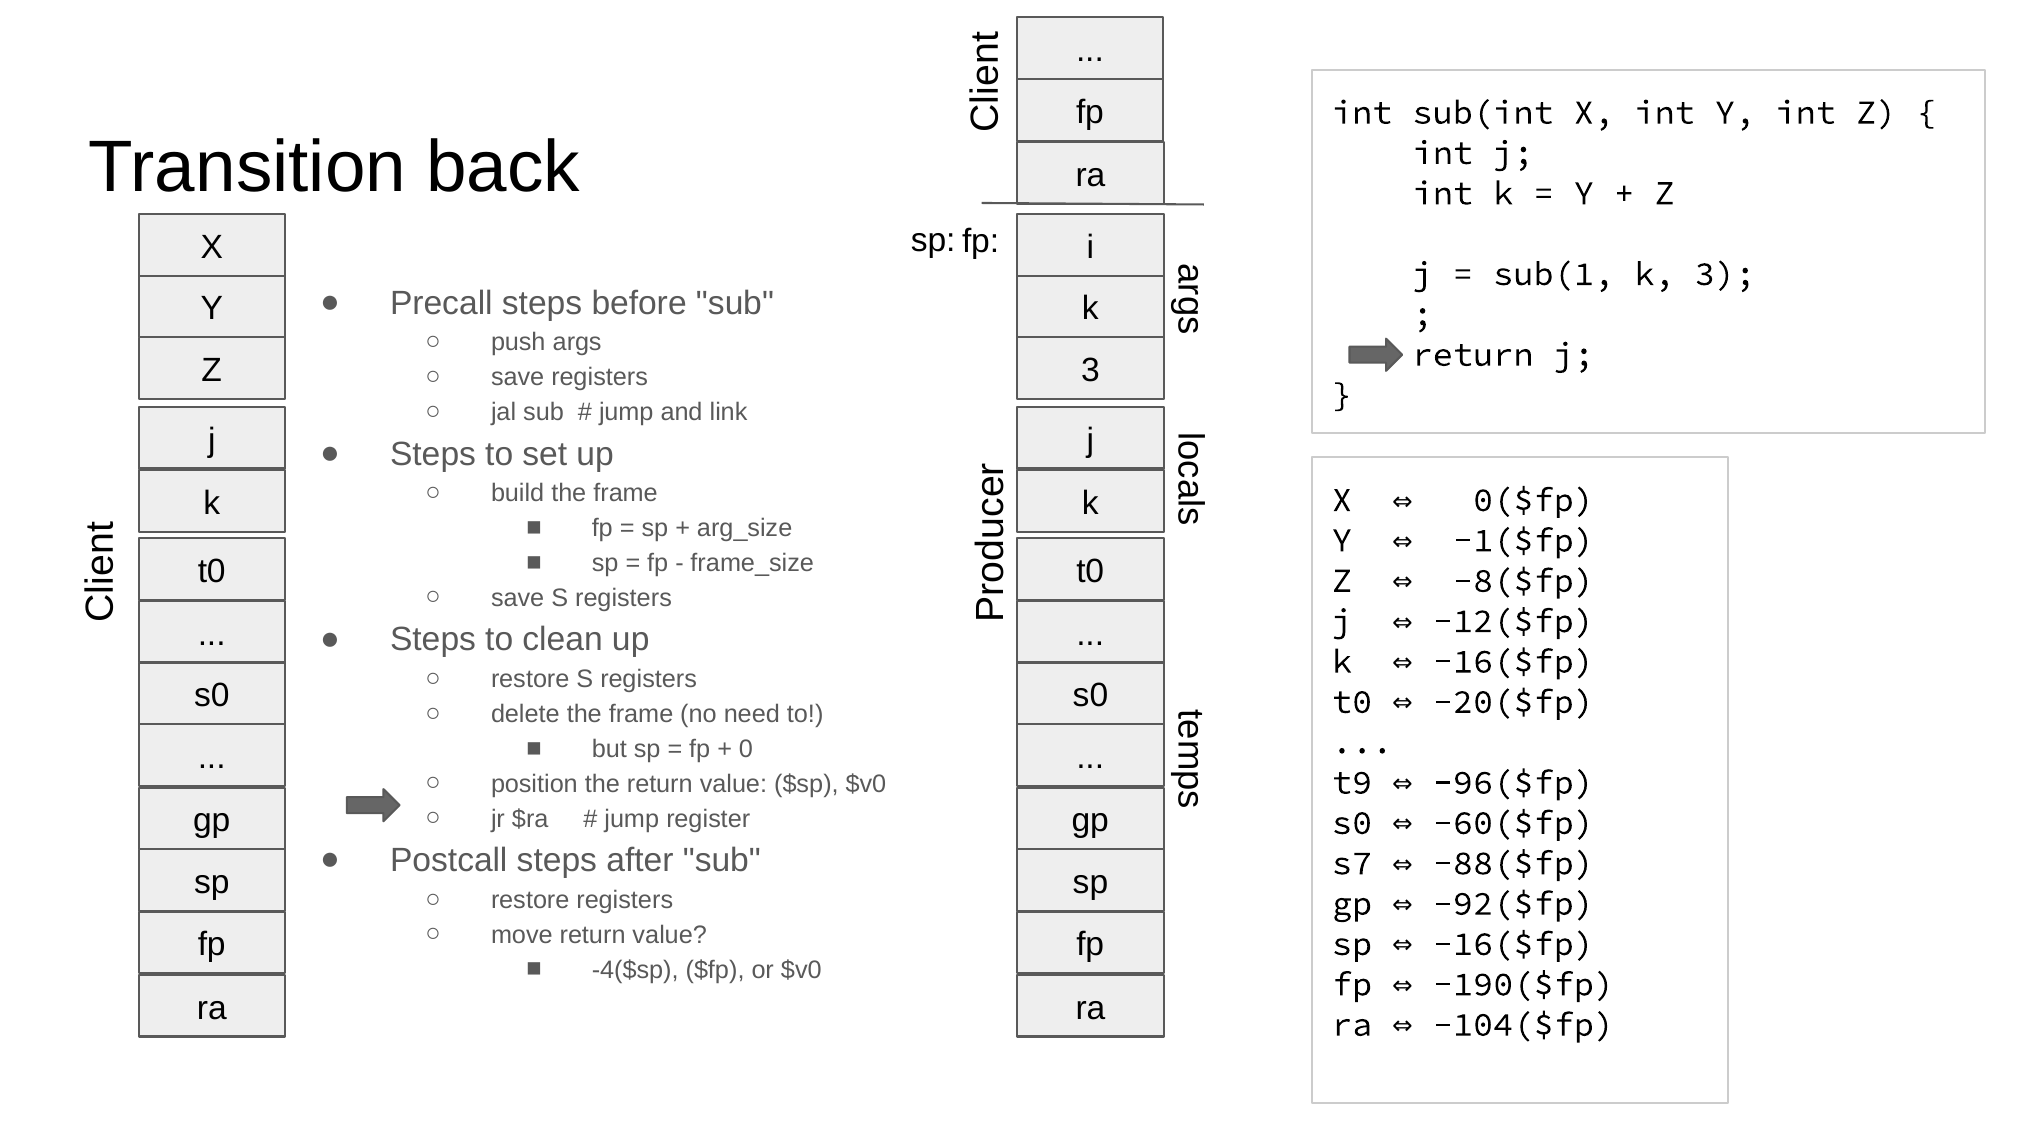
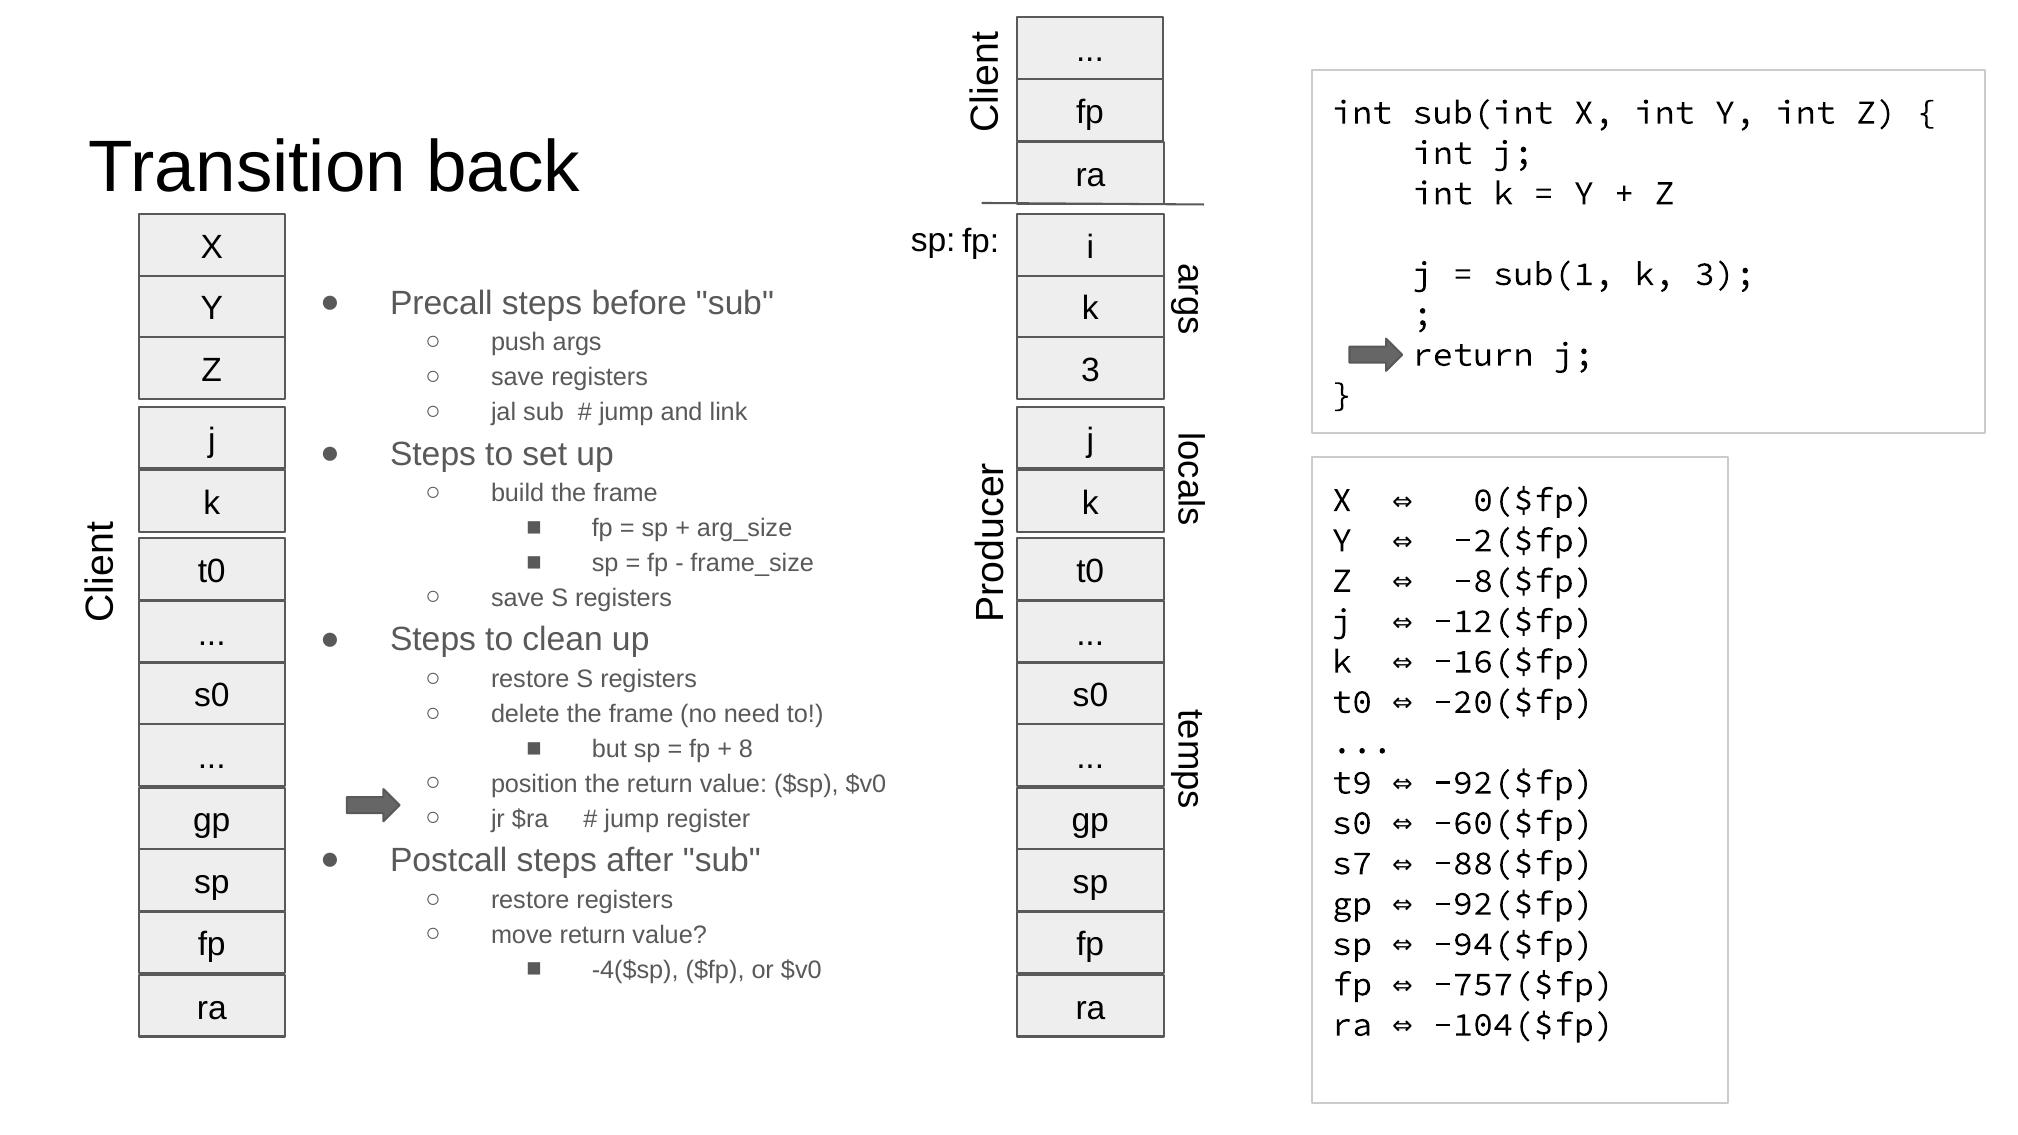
-1($fp: -1($fp -> -2($fp (1523, 540)
0: 0 -> 8 (746, 749)
t9 -96($fp: -96($fp -> -92($fp (1513, 783)
sp -16($fp: -16($fp -> -94($fp (1513, 944)
-190($fp: -190($fp -> -757($fp (1523, 984)
